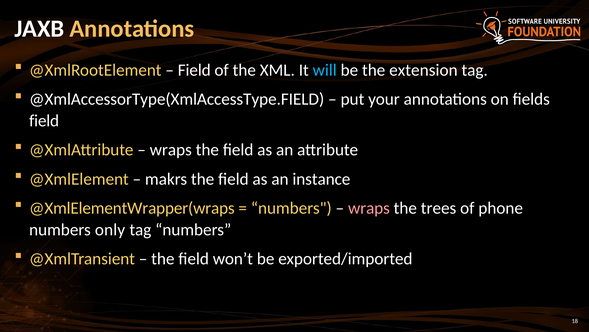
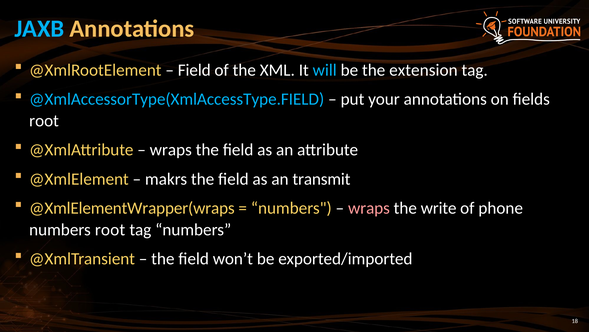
JAXB colour: white -> light blue (39, 29)
@XmlAccessorType(XmlAccessType.FIELD colour: white -> light blue (177, 99)
field: field -> root (44, 121)
instance: instance -> transmit (321, 179)
trees: trees -> write (439, 208)
numbers only: only -> root (110, 229)
